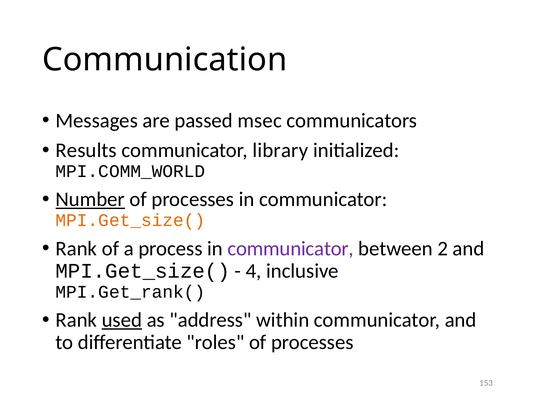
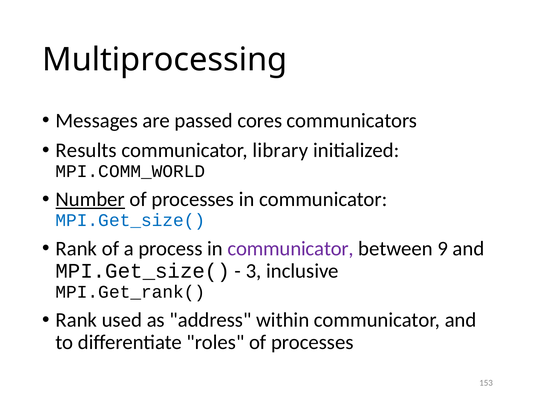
Communication: Communication -> Multiprocessing (165, 60)
msec: msec -> cores (260, 121)
MPI.Get_size( colour: orange -> blue (130, 220)
2: 2 -> 9 (443, 249)
4: 4 -> 3 (254, 271)
used underline: present -> none (122, 320)
